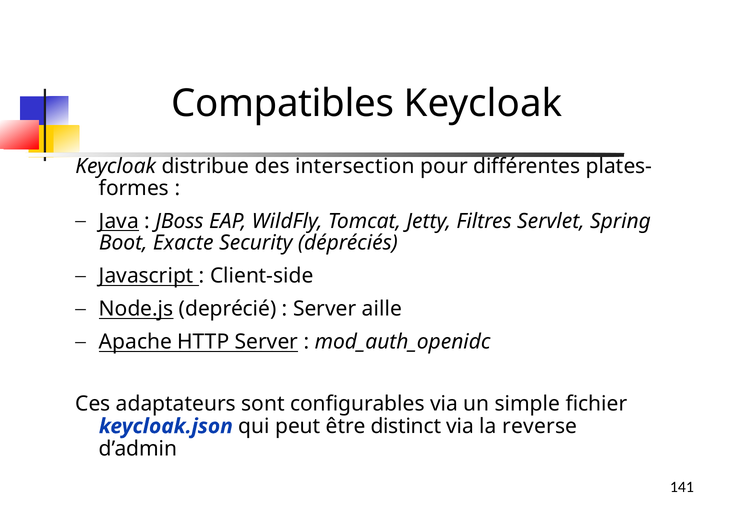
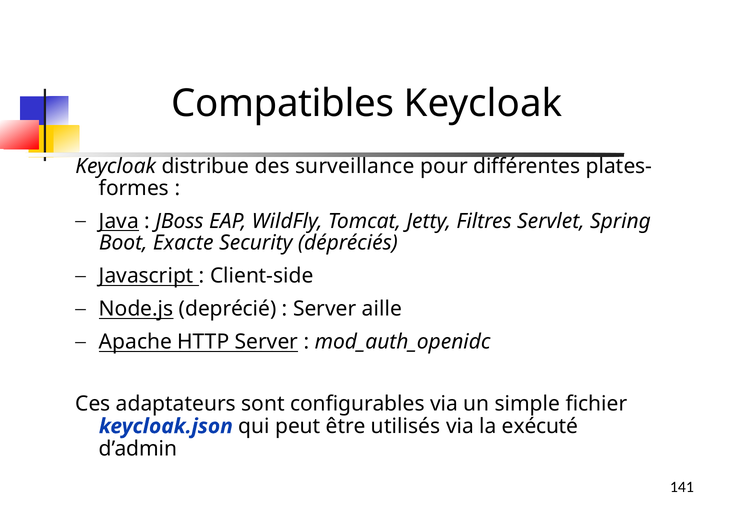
intersection: intersection -> surveillance (355, 166)
distinct: distinct -> utilisés (406, 426)
reverse: reverse -> exécuté (540, 426)
